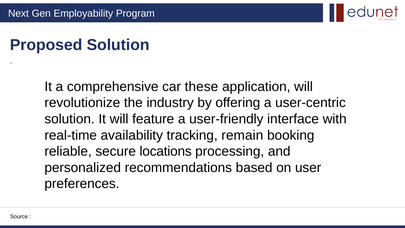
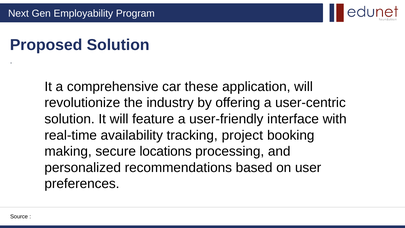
remain: remain -> project (242, 135)
reliable: reliable -> making (68, 151)
